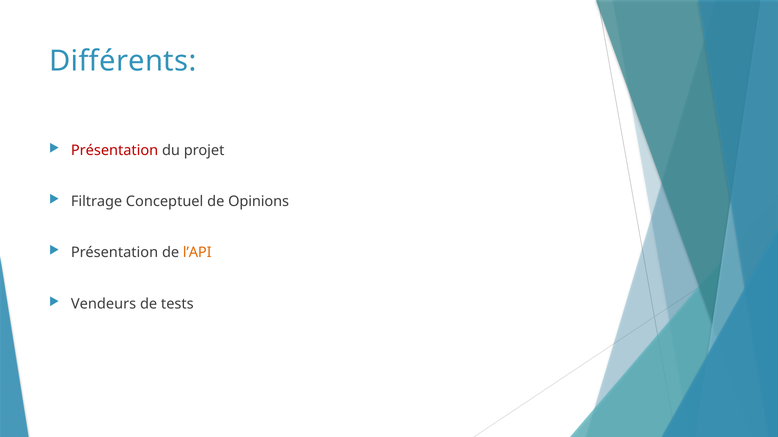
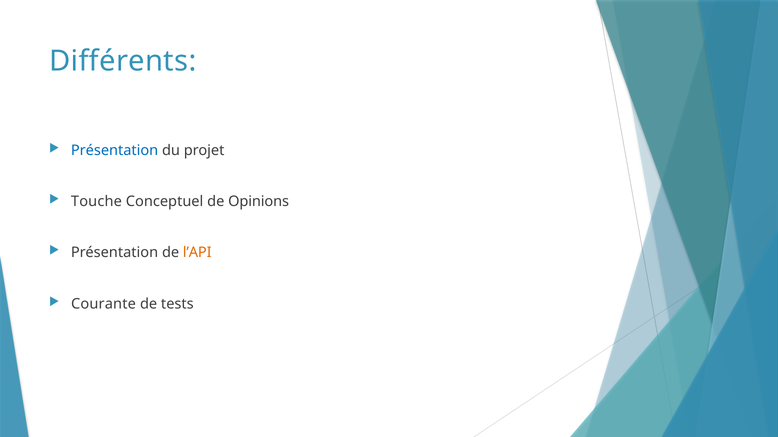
Présentation colour: red -> blue (115, 151)
Filtrage: Filtrage -> Touche (96, 202)
Vendeurs: Vendeurs -> Courante (104, 304)
